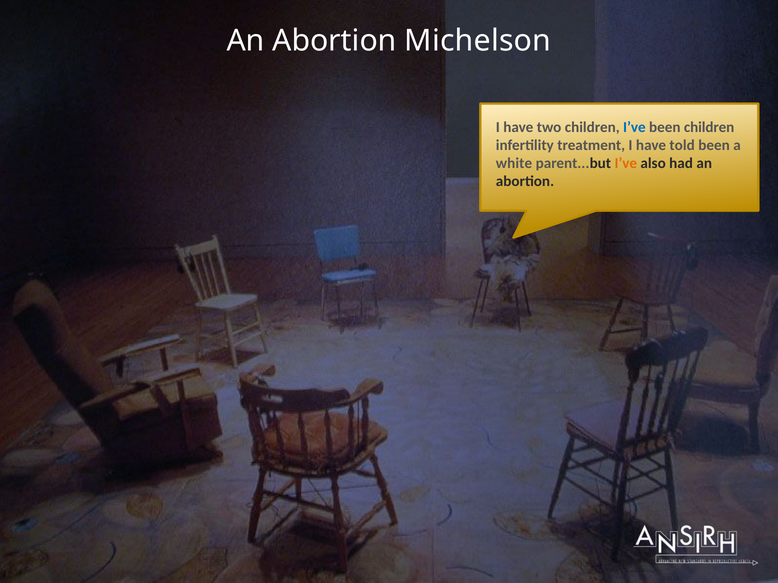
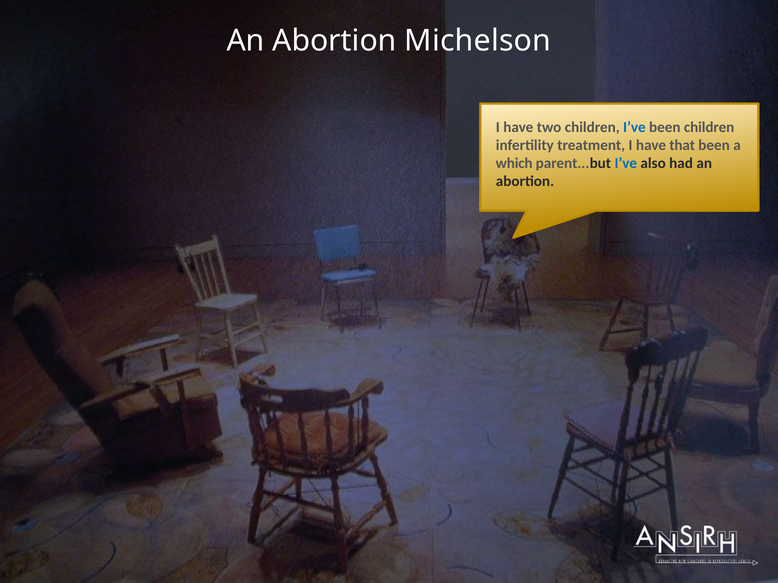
told: told -> that (682, 145)
white: white -> which (514, 164)
I’ve colour: orange -> blue (626, 164)
